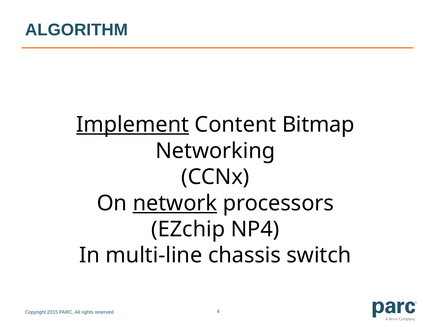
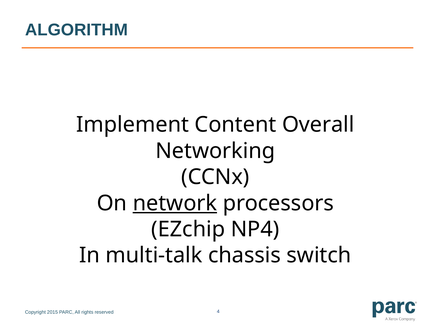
Implement underline: present -> none (133, 124)
Bitmap: Bitmap -> Overall (318, 124)
multi-line: multi-line -> multi-talk (154, 255)
